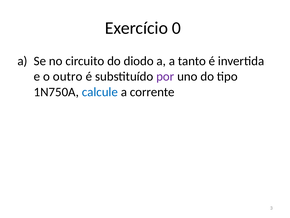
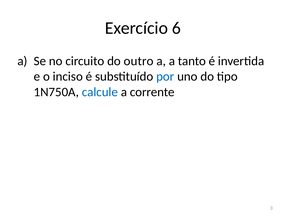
0: 0 -> 6 (176, 28)
diodo: diodo -> outro (139, 61)
outro: outro -> inciso (68, 76)
por colour: purple -> blue (165, 76)
